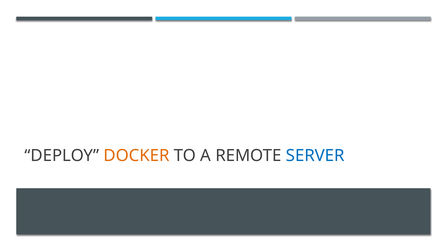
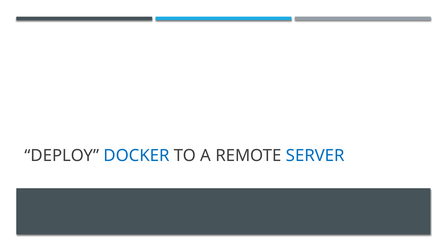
DOCKER colour: orange -> blue (137, 156)
